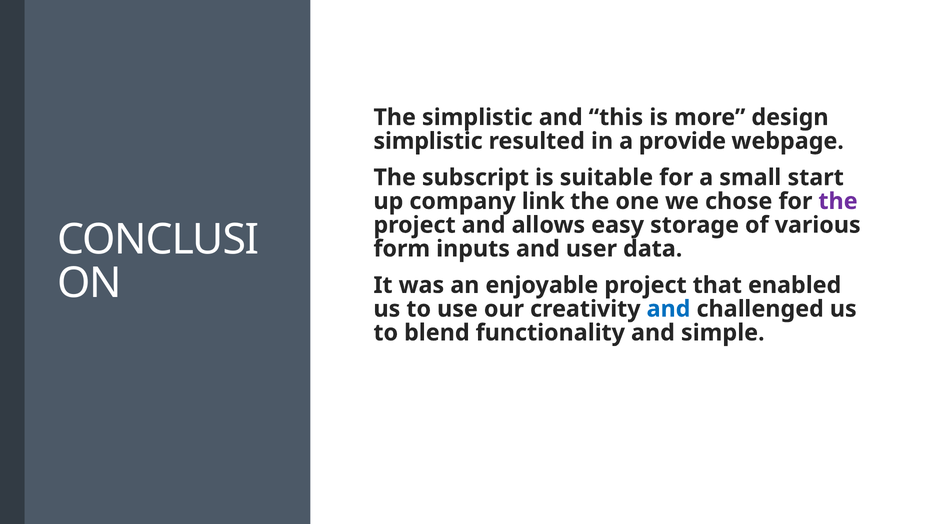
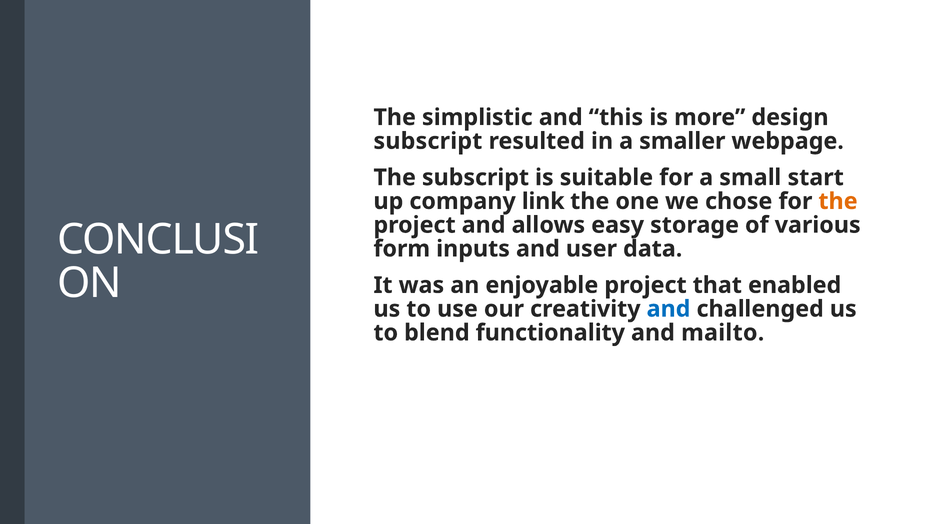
simplistic: simplistic -> subscript (428, 141)
provide: provide -> smaller (682, 141)
the colour: purple -> orange (838, 201)
simple: simple -> mailto (723, 333)
